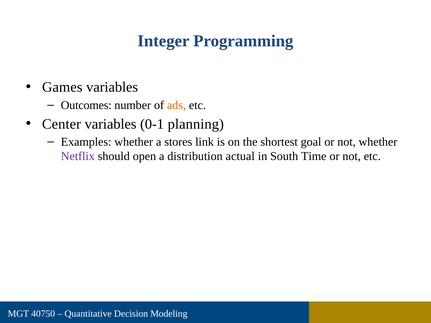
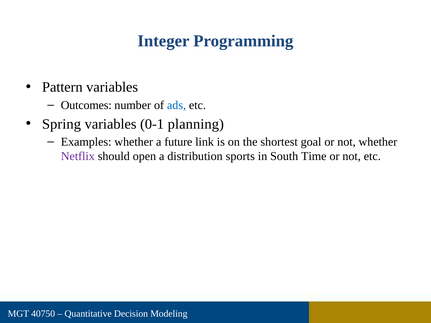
Games: Games -> Pattern (62, 87)
ads colour: orange -> blue (177, 105)
Center: Center -> Spring (62, 124)
stores: stores -> future (178, 142)
actual: actual -> sports (240, 156)
